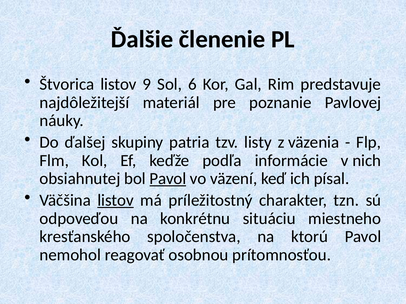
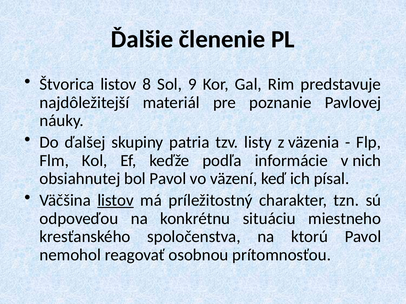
9: 9 -> 8 (147, 84)
6: 6 -> 9 (192, 84)
Pavol underline: present -> none (168, 179)
